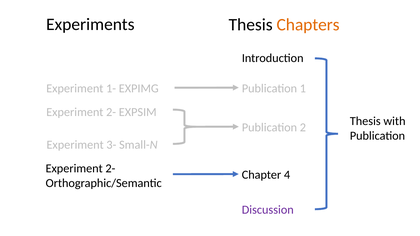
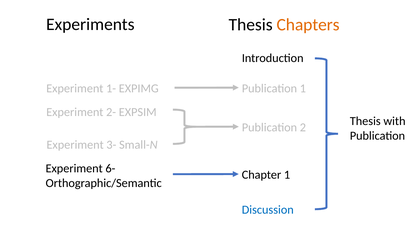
2-: 2- -> 6- (110, 169)
Chapter 4: 4 -> 1 (287, 175)
Discussion colour: purple -> blue (268, 210)
